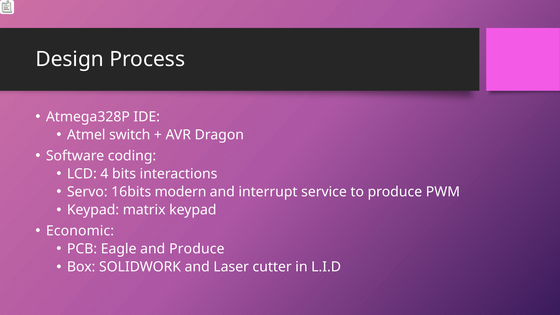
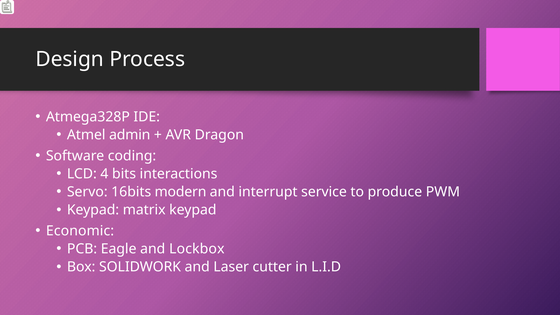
switch: switch -> admin (130, 135)
and Produce: Produce -> Lockbox (197, 249)
